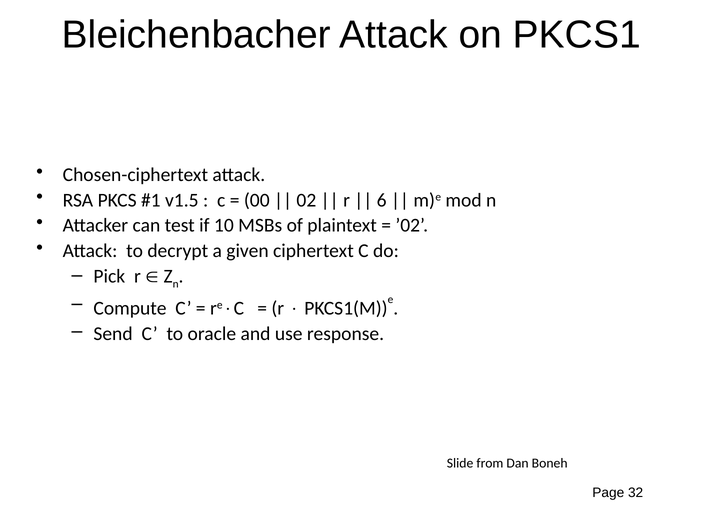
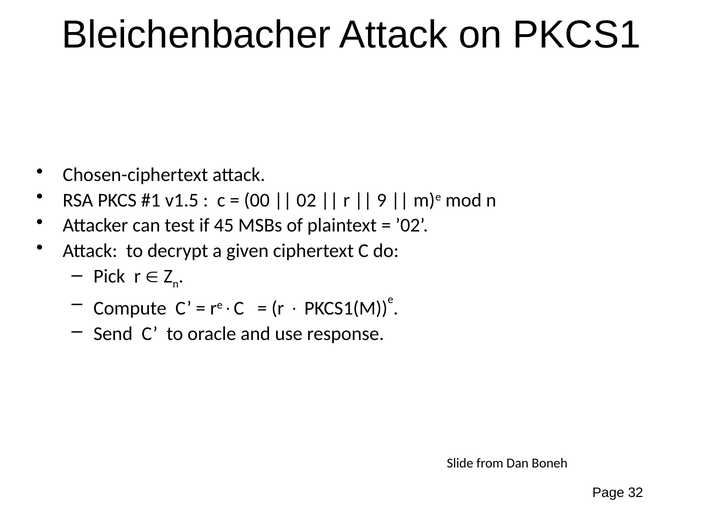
6: 6 -> 9 (382, 200)
10: 10 -> 45 (224, 226)
